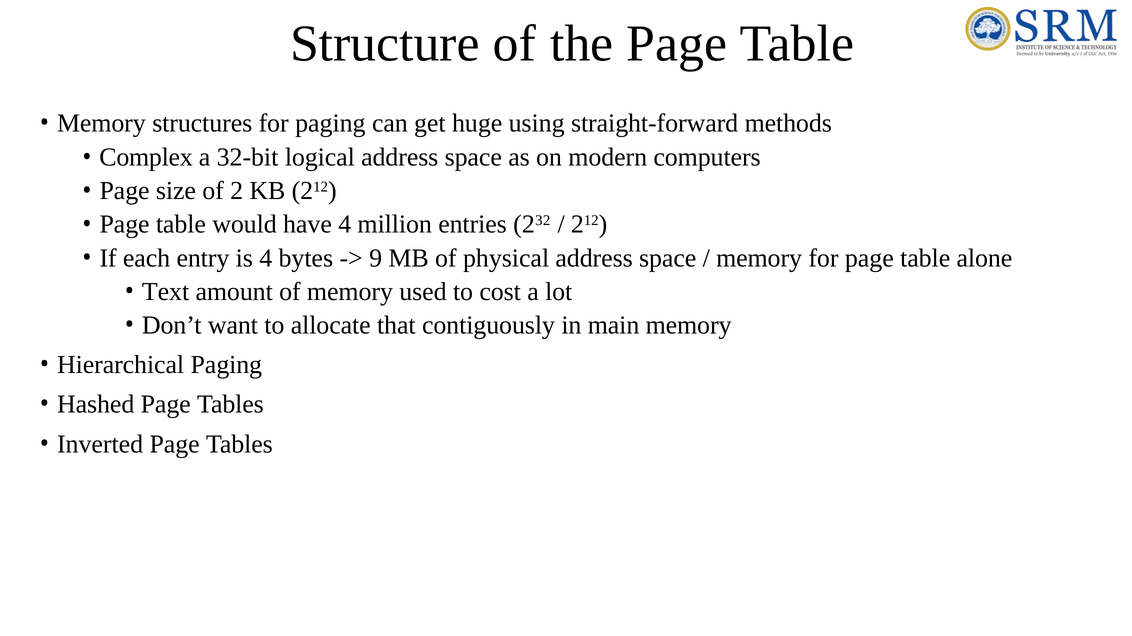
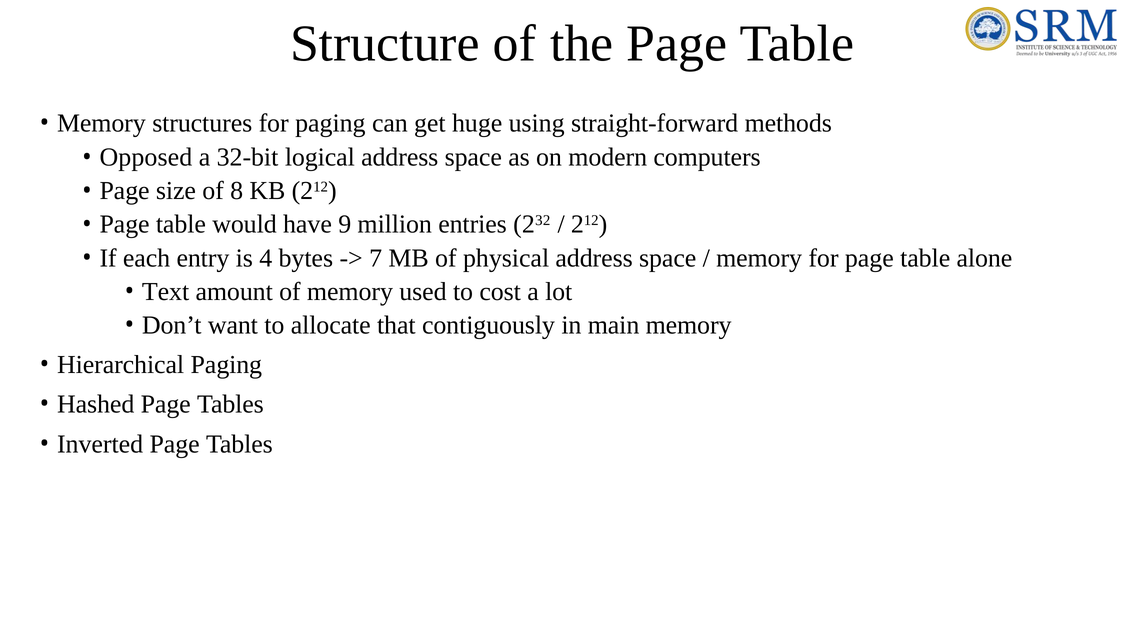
Complex: Complex -> Opposed (146, 157)
2: 2 -> 8 (237, 191)
have 4: 4 -> 9 (345, 225)
9: 9 -> 7 (376, 258)
